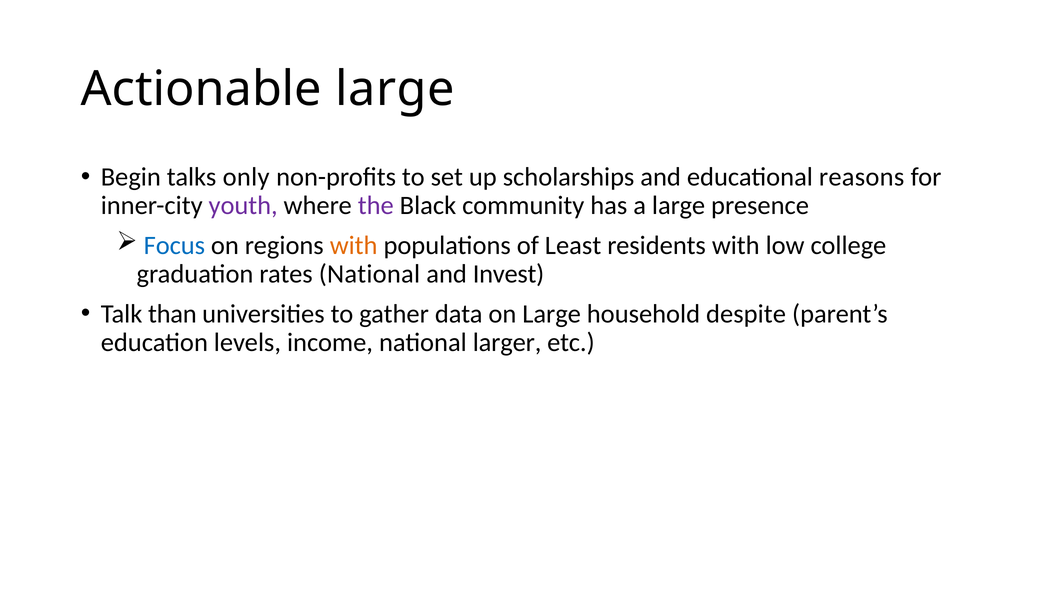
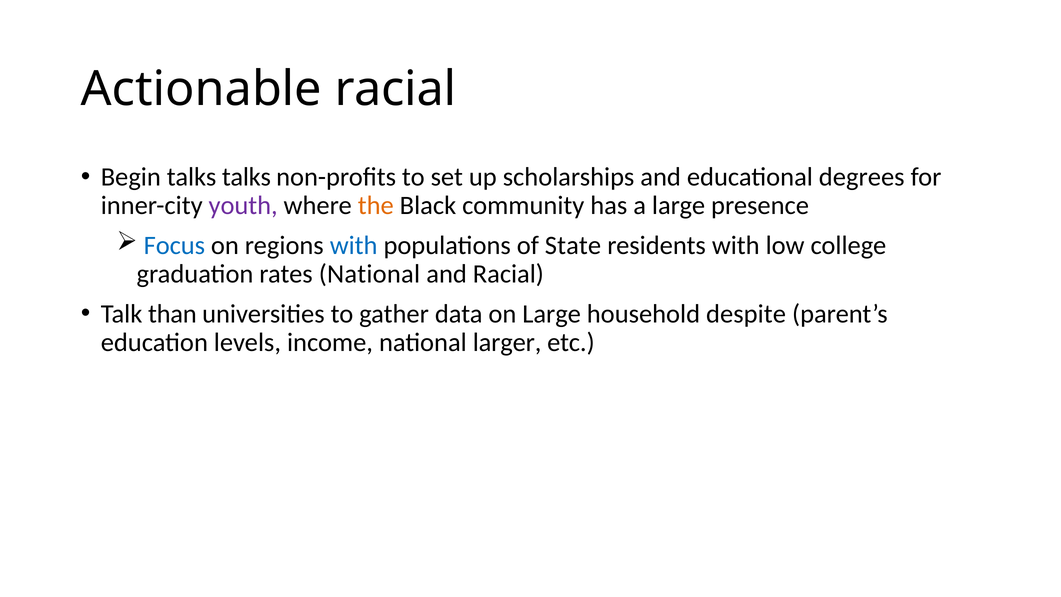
Actionable large: large -> racial (395, 89)
talks only: only -> talks (246, 177)
reasons: reasons -> degrees (862, 177)
the colour: purple -> orange (376, 206)
with colour: orange -> blue (354, 245)
Least: Least -> State (573, 245)
and Invest: Invest -> Racial (508, 274)
